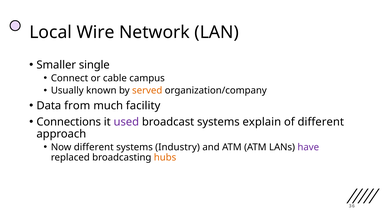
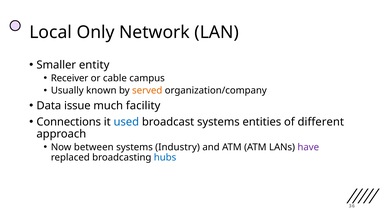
Wire: Wire -> Only (96, 32)
single: single -> entity (94, 65)
Connect: Connect -> Receiver (70, 78)
from: from -> issue (77, 106)
used colour: purple -> blue (126, 122)
explain: explain -> entities (262, 122)
Now different: different -> between (94, 147)
hubs colour: orange -> blue (165, 158)
